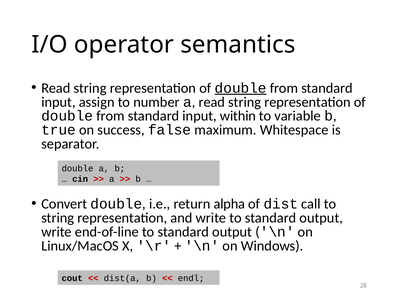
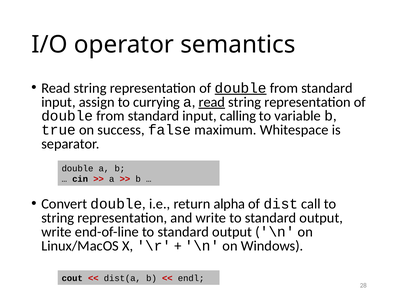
number: number -> currying (157, 102)
read underline: none -> present (212, 102)
within: within -> calling (238, 116)
